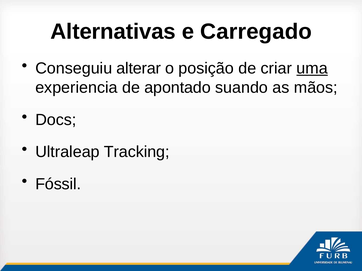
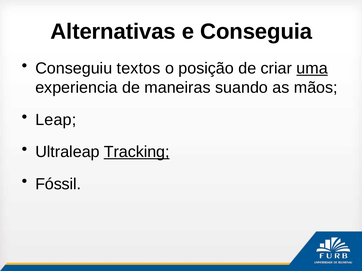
Carregado: Carregado -> Conseguia (256, 32)
alterar: alterar -> textos (139, 69)
apontado: apontado -> maneiras (178, 88)
Docs: Docs -> Leap (56, 120)
Tracking underline: none -> present (137, 152)
